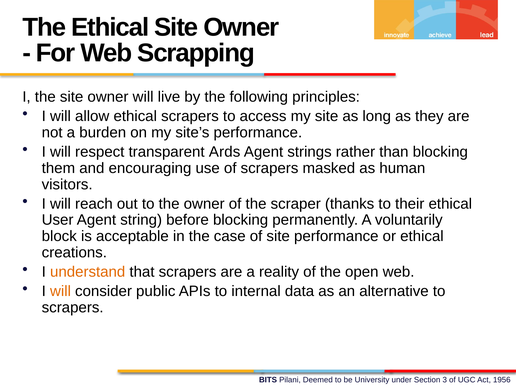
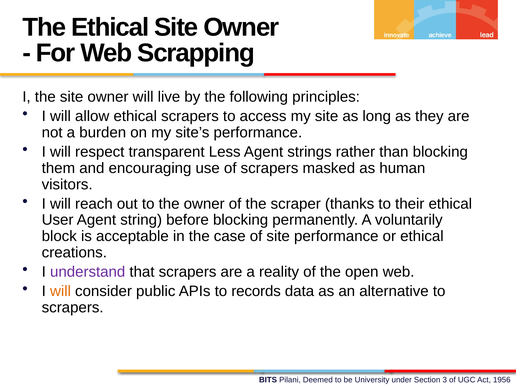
Ards: Ards -> Less (225, 152)
understand colour: orange -> purple (88, 272)
internal: internal -> records (256, 291)
